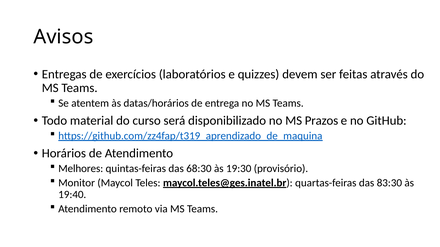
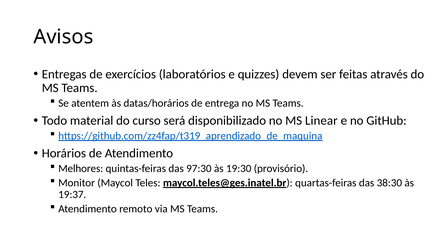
Prazos: Prazos -> Linear (321, 121)
68:30: 68:30 -> 97:30 (199, 169)
83:30: 83:30 -> 38:30 (389, 183)
19:40: 19:40 -> 19:37 (72, 195)
